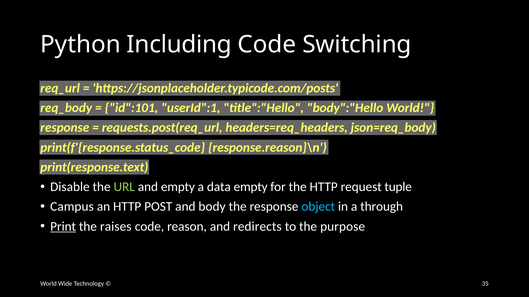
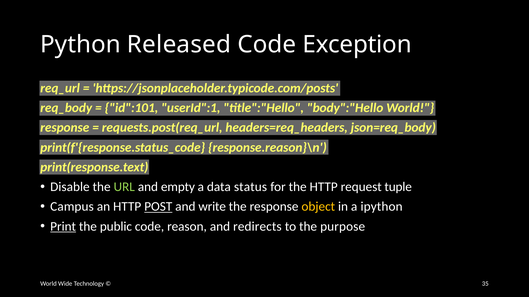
Including: Including -> Released (179, 44)
Switching: Switching -> Exception (357, 44)
data empty: empty -> status (251, 187)
POST underline: none -> present (158, 207)
body: body -> write (212, 207)
object colour: light blue -> yellow (318, 207)
through: through -> ipython (382, 207)
raises: raises -> public (116, 227)
